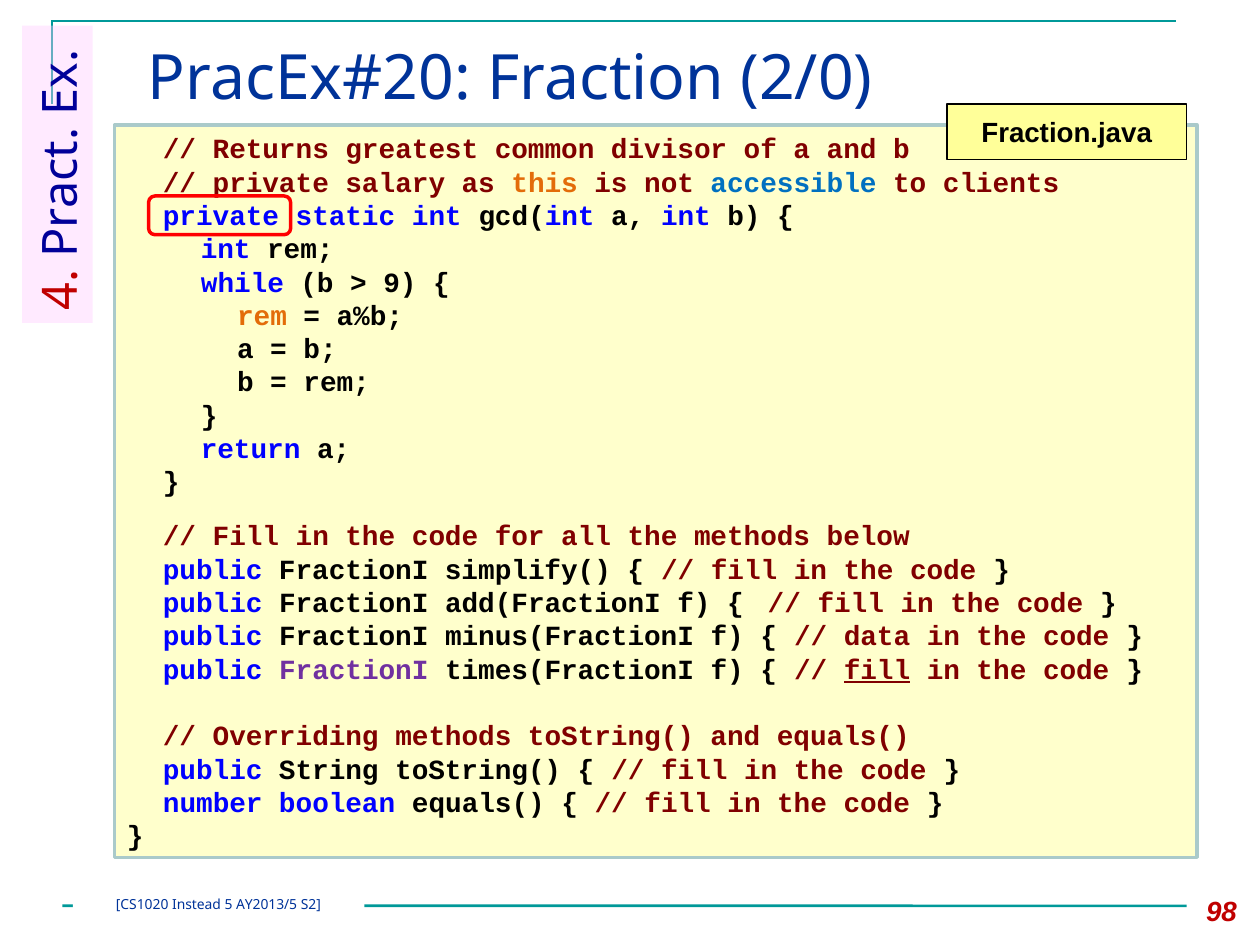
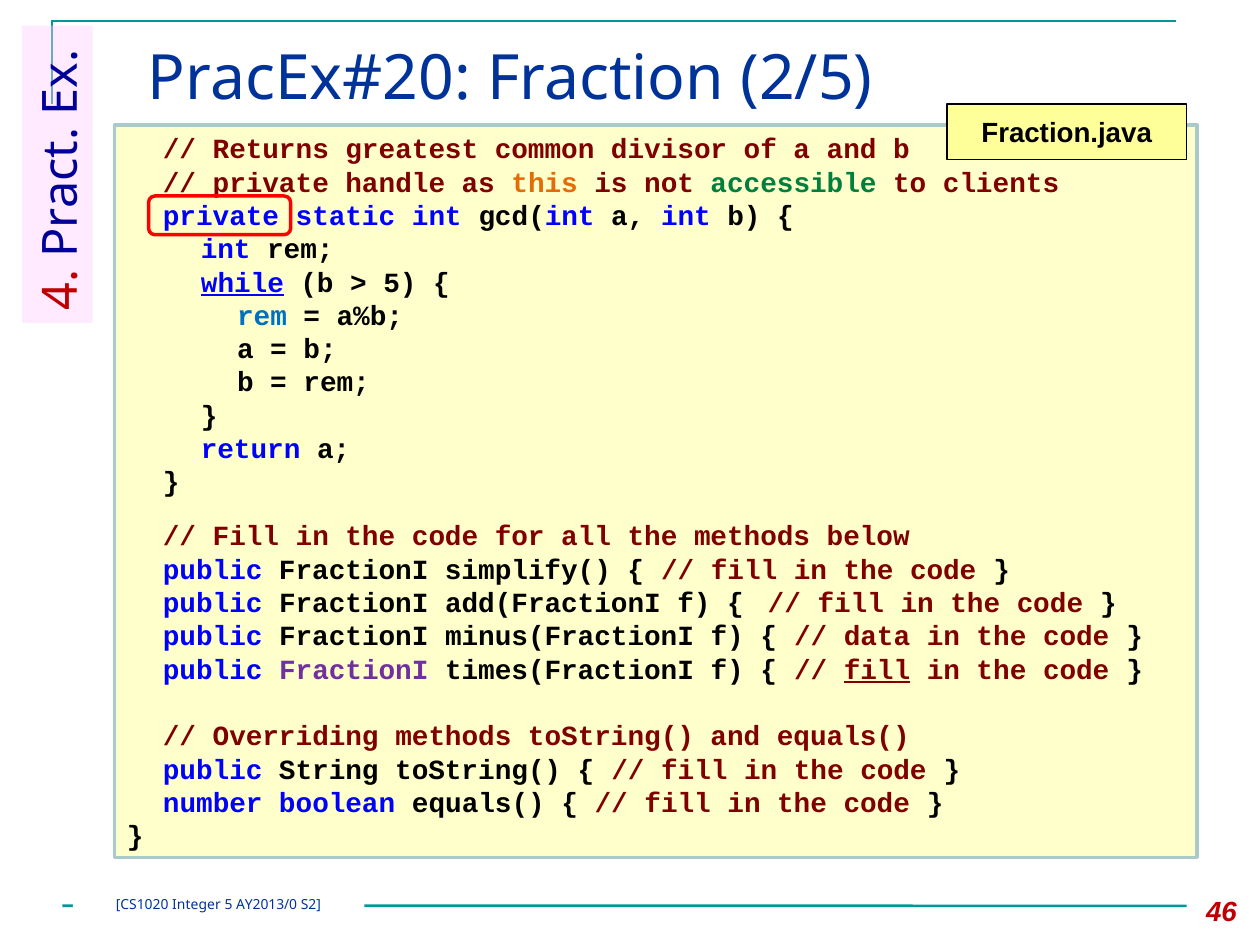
2/0: 2/0 -> 2/5 (806, 79)
salary: salary -> handle (395, 183)
accessible colour: blue -> green (794, 183)
while underline: none -> present (242, 283)
9: 9 -> 5 (400, 283)
rem colour: orange -> blue (262, 316)
Instead: Instead -> Integer (197, 904)
AY2013/5: AY2013/5 -> AY2013/0 (267, 904)
98: 98 -> 46 (1221, 912)
